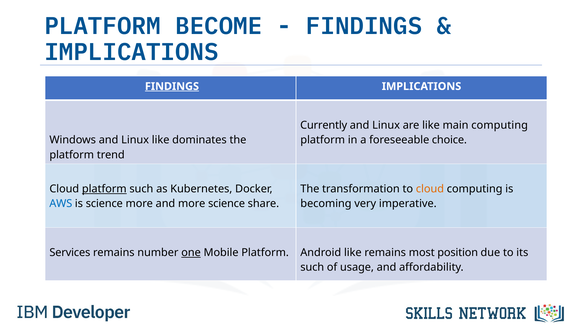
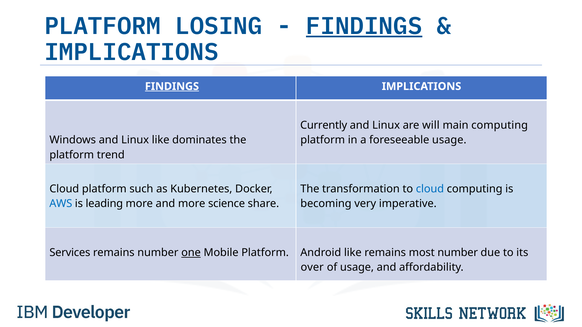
BECOME: BECOME -> LOSING (219, 26)
FINDINGS underline: none -> present (364, 26)
are like: like -> will (431, 125)
foreseeable choice: choice -> usage (449, 140)
platform underline: present -> none (104, 189)
cloud colour: orange -> blue (430, 189)
is science: science -> leading (104, 204)
most position: position -> number (458, 253)
such: such -> over (312, 268)
